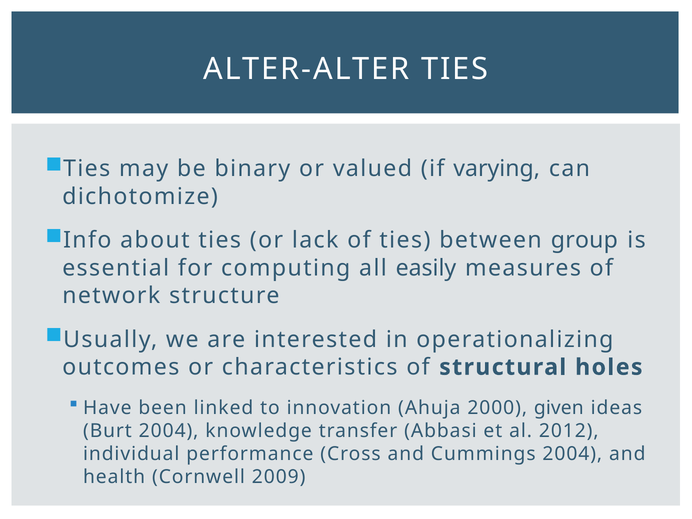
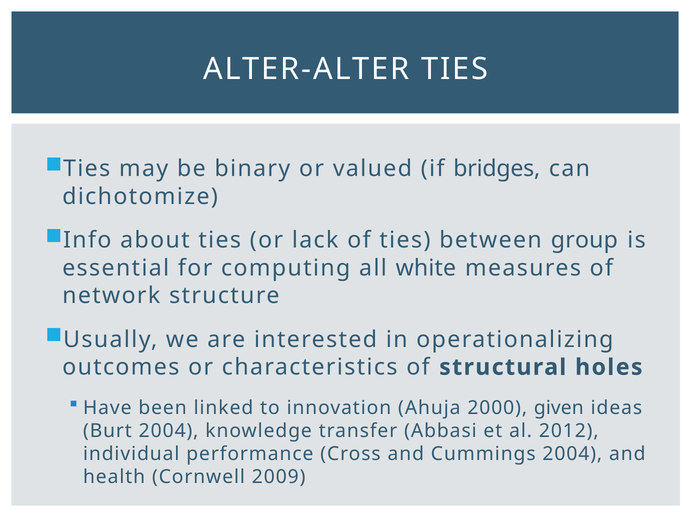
varying: varying -> bridges (497, 169)
easily: easily -> white (426, 268)
